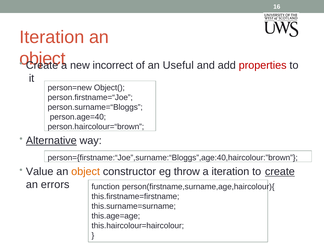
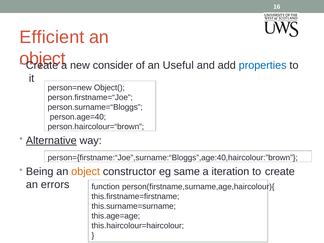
Iteration: Iteration -> Efficient (52, 37)
incorrect: incorrect -> consider (113, 65)
properties colour: red -> blue (263, 65)
Value: Value -> Being (40, 172)
throw: throw -> same (187, 172)
create underline: present -> none (280, 172)
